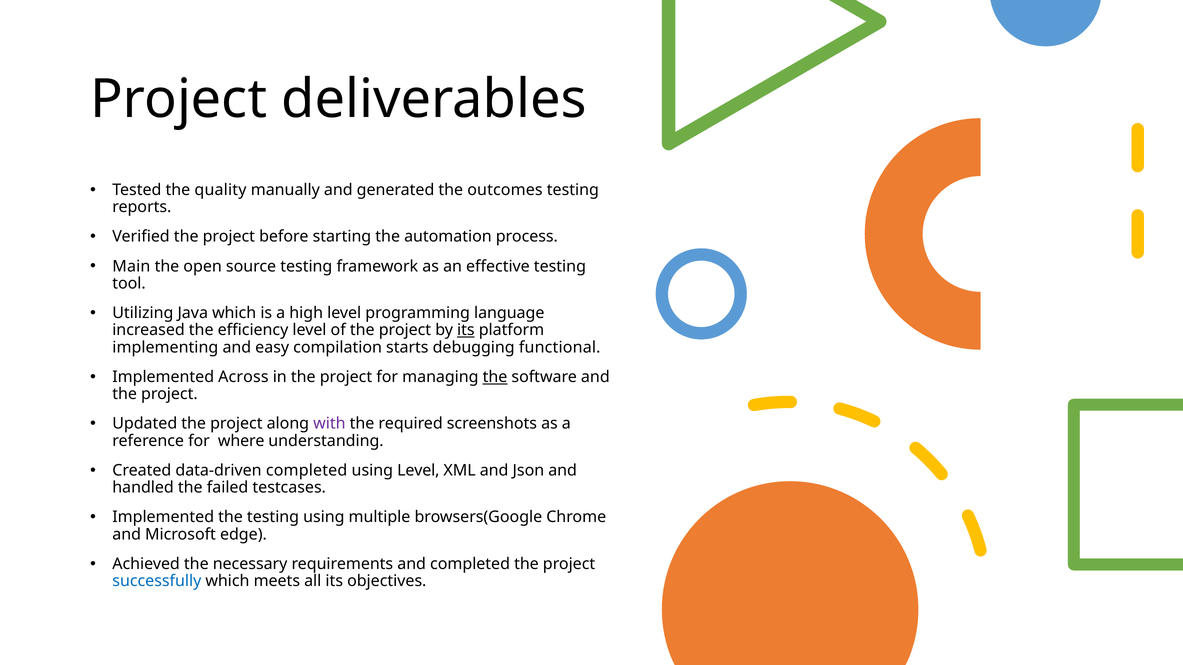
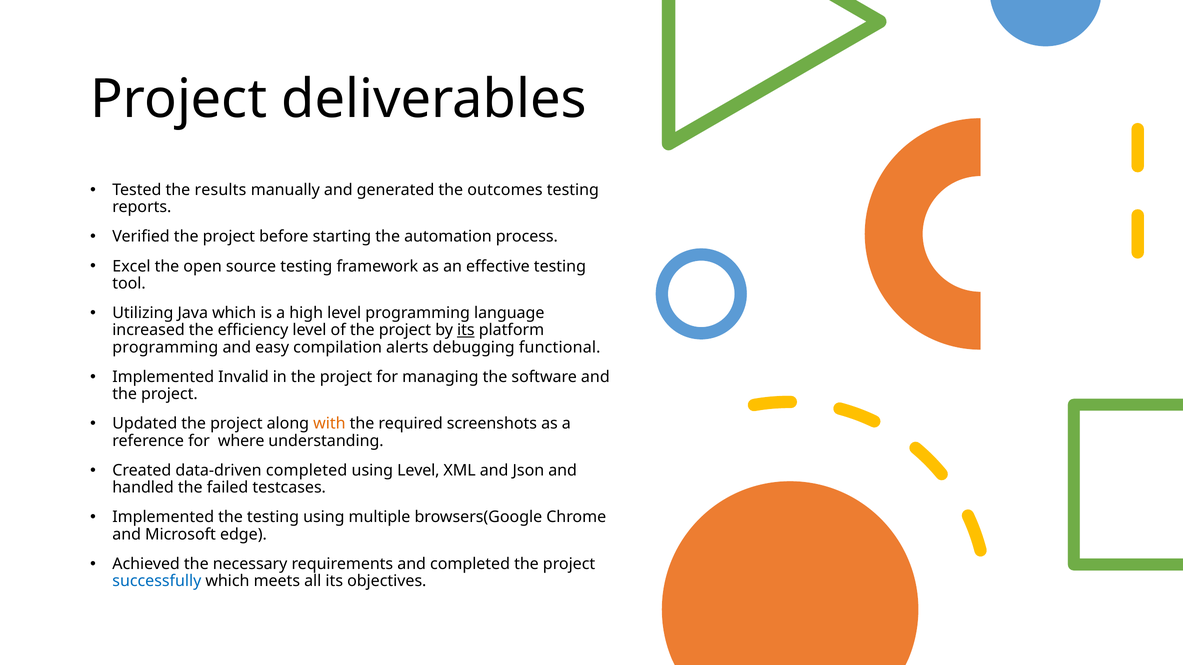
quality: quality -> results (220, 190)
Main: Main -> Excel (131, 266)
implementing: implementing -> programming (165, 348)
starts: starts -> alerts (407, 348)
Across: Across -> Invalid (243, 377)
the underline: present -> none (495, 377)
with colour: purple -> orange (329, 424)
